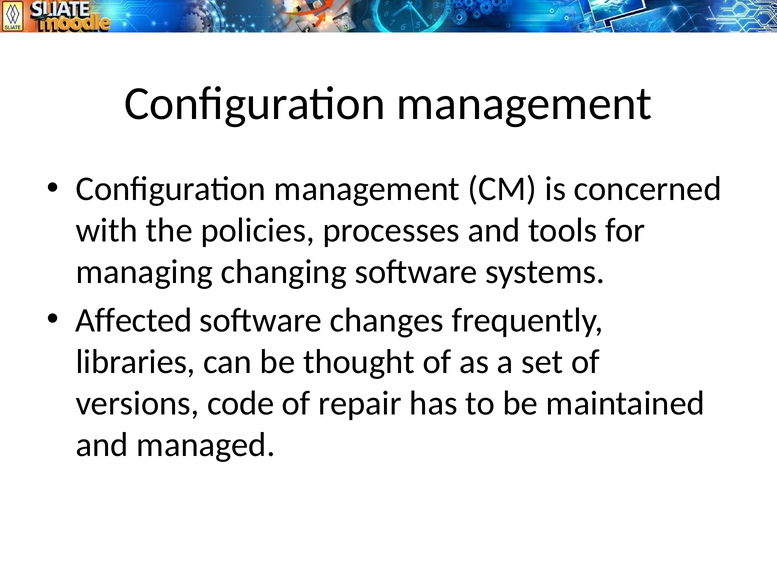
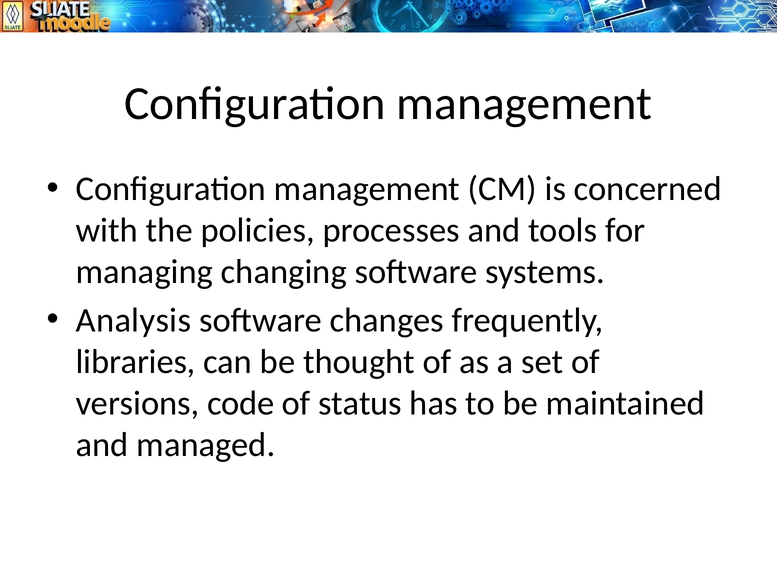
Affected: Affected -> Analysis (133, 320)
repair: repair -> status (360, 403)
